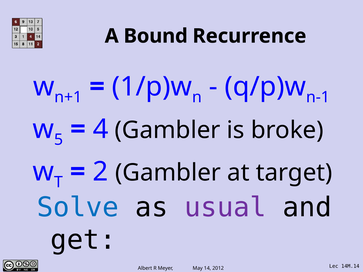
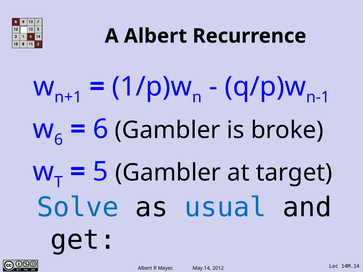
A Bound: Bound -> Albert (156, 36)
5: 5 -> 6 (59, 140)
4: 4 -> 6 (101, 129)
2: 2 -> 5 (100, 172)
usual colour: purple -> blue (225, 208)
